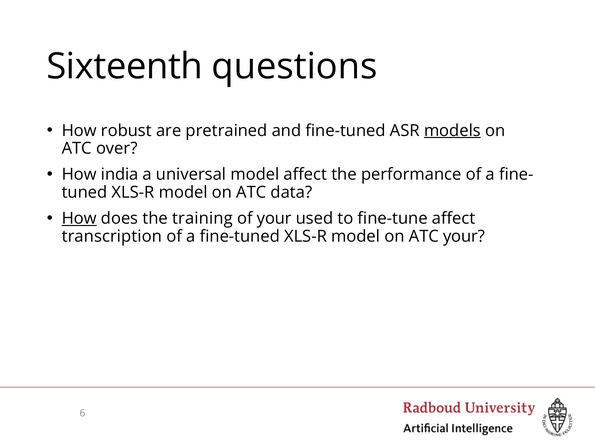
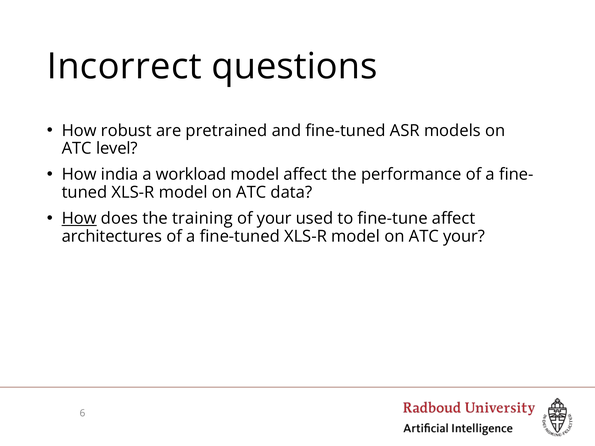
Sixteenth: Sixteenth -> Incorrect (124, 67)
models underline: present -> none (452, 131)
over: over -> level (117, 148)
universal: universal -> workload (191, 175)
transcription: transcription -> architectures (112, 237)
